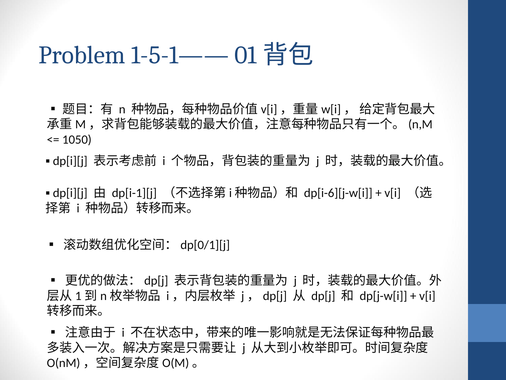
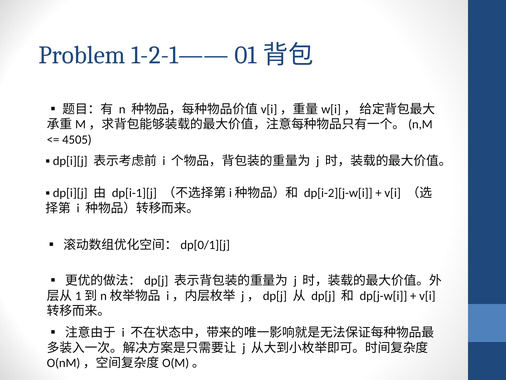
1-5-1——: 1-5-1—— -> 1-2-1—— (180, 55)
1050: 1050 -> 4505 (77, 139)
dp[i-6][j-w[i: dp[i-6][j-w[i -> dp[i-2][j-w[i (338, 193)
